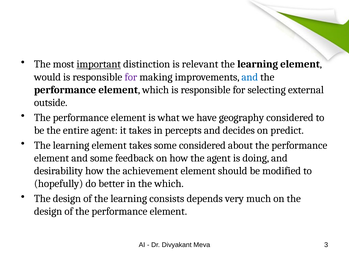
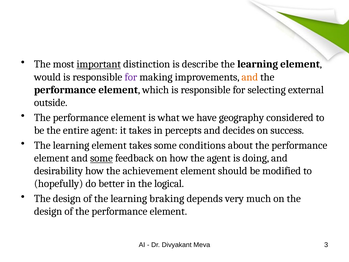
relevant: relevant -> describe (200, 64)
and colour: blue -> orange (250, 77)
predict: predict -> success (287, 130)
some considered: considered -> conditions (202, 145)
some underline: none -> present (101, 158)
the which: which -> logical (169, 184)
consists: consists -> braking (167, 198)
